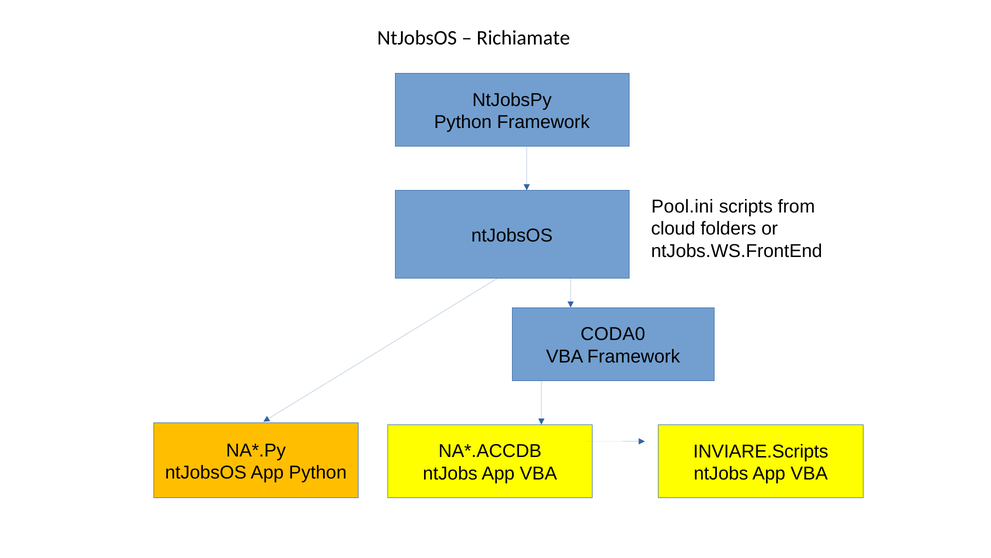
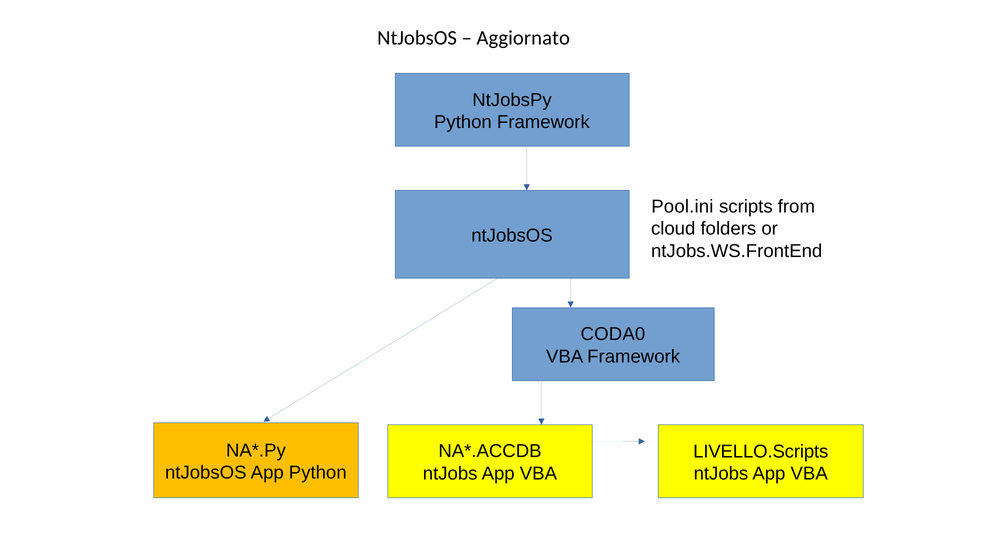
Richiamate: Richiamate -> Aggiornato (523, 38)
INVIARE.Scripts: INVIARE.Scripts -> LIVELLO.Scripts (761, 451)
